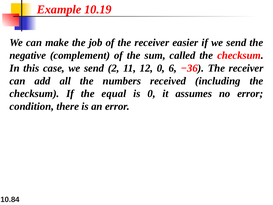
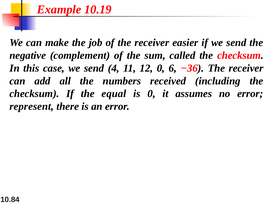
2: 2 -> 4 (114, 68)
condition: condition -> represent (32, 106)
